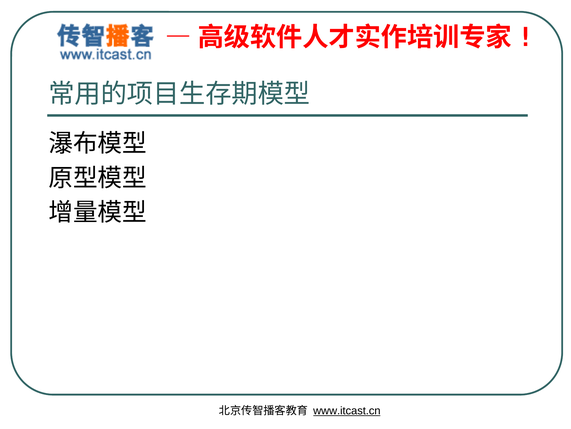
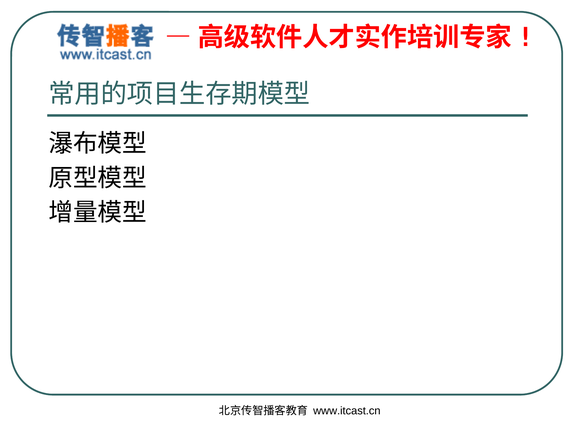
www.itcast.cn underline: present -> none (347, 410)
